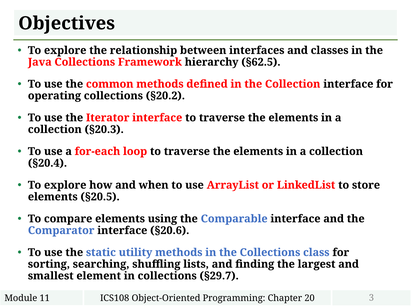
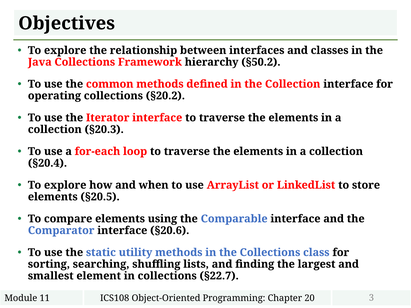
§62.5: §62.5 -> §50.2 (261, 62)
§29.7: §29.7 -> §22.7 (219, 276)
